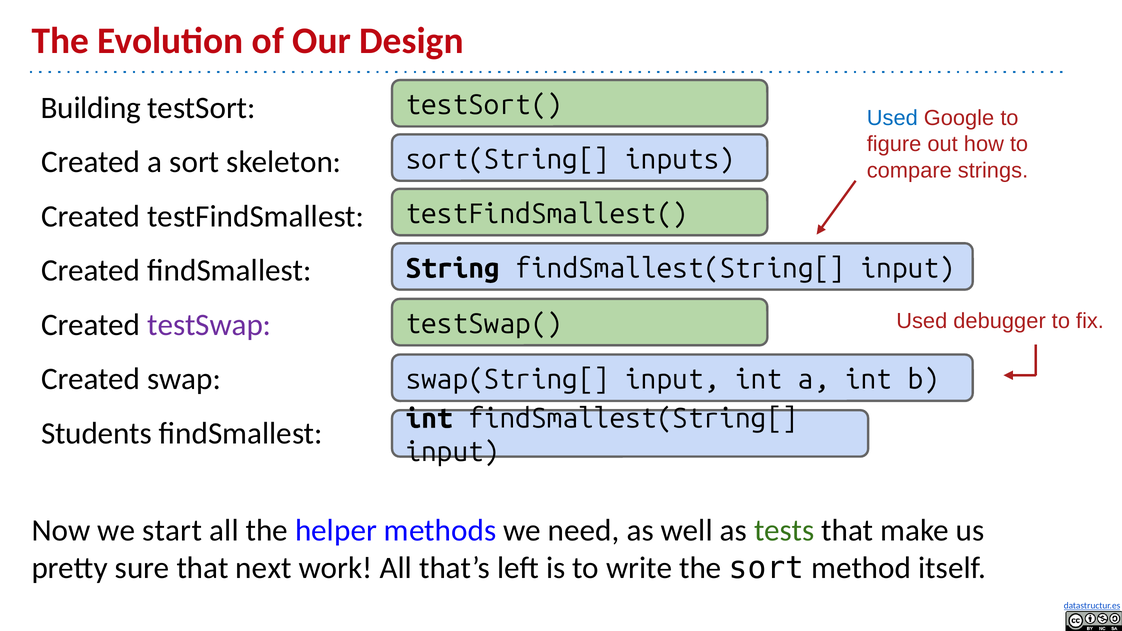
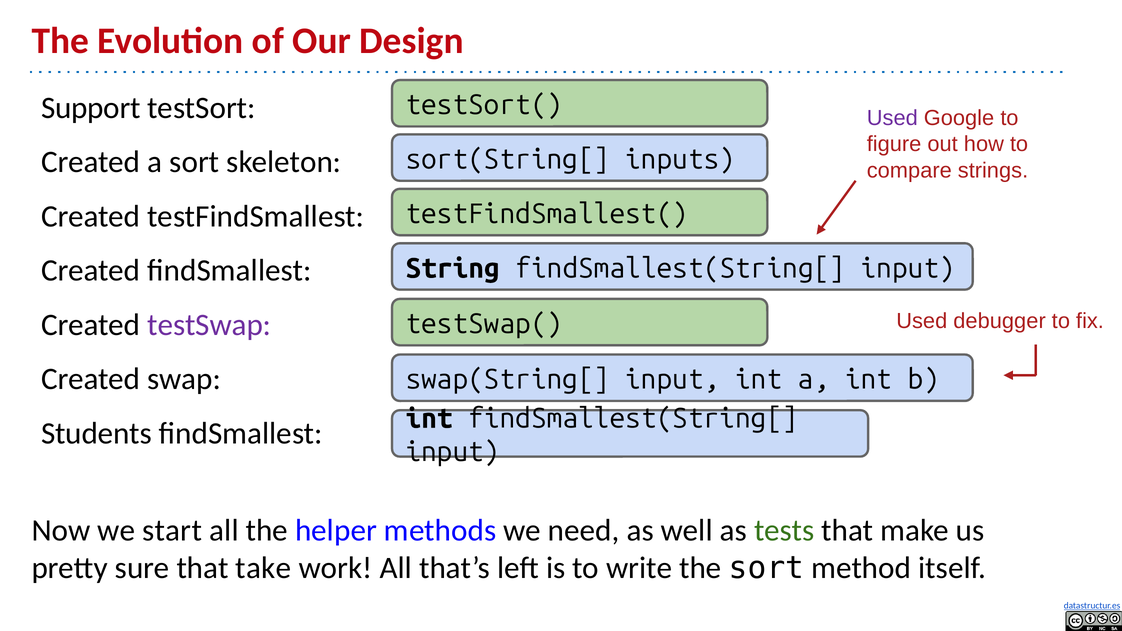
Building: Building -> Support (91, 108)
Used colour: blue -> purple (892, 118)
next: next -> take (263, 568)
